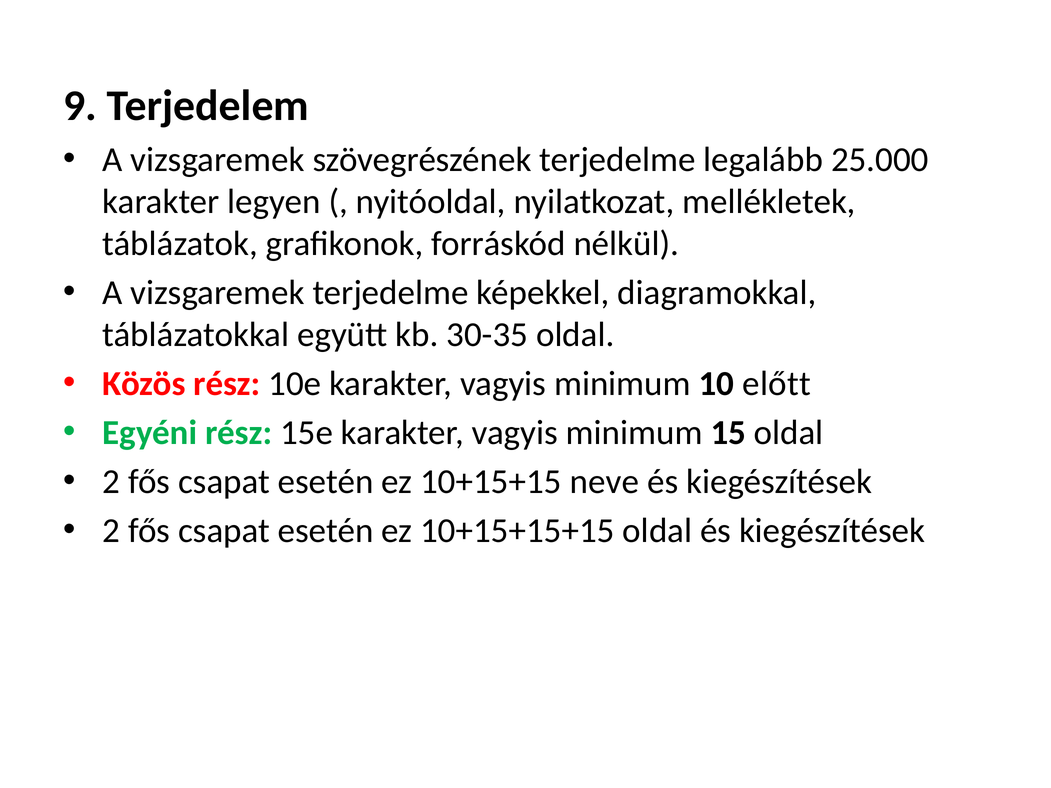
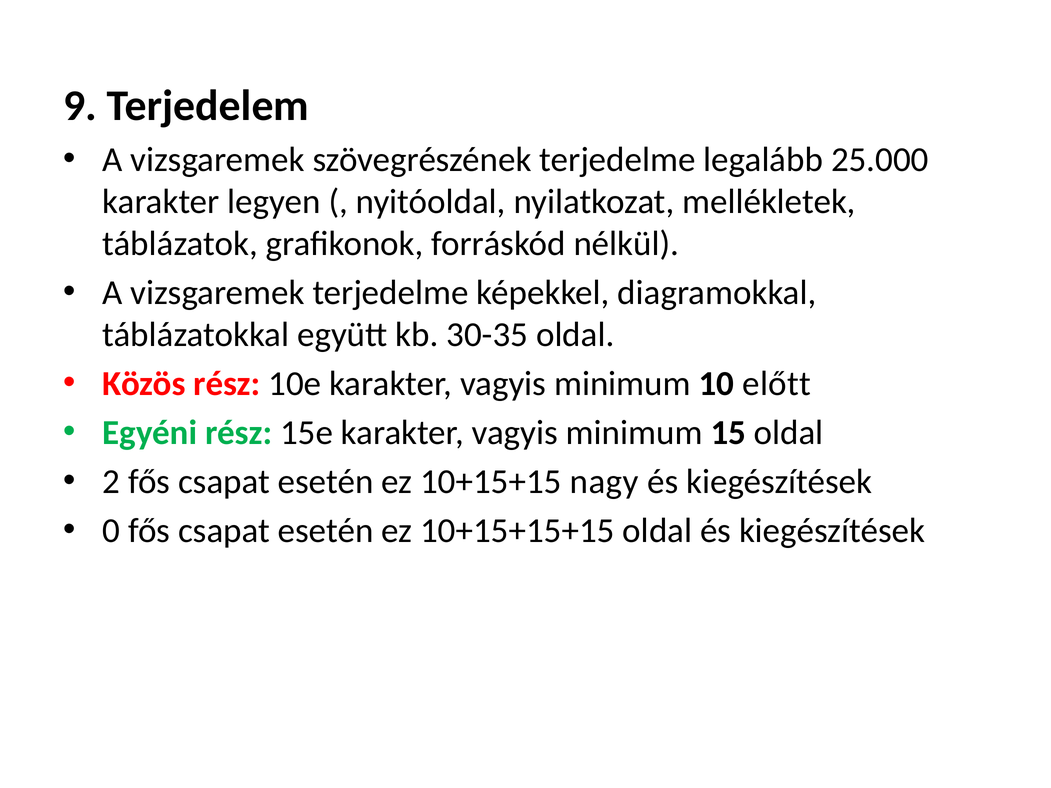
neve: neve -> nagy (604, 482)
2: 2 -> 0 (111, 531)
